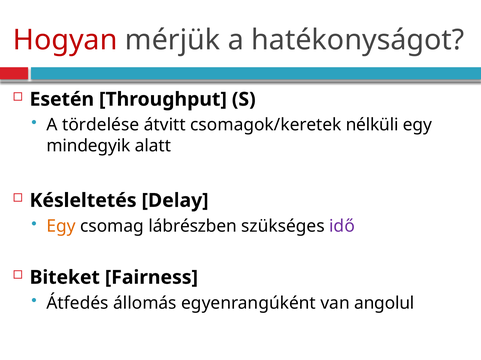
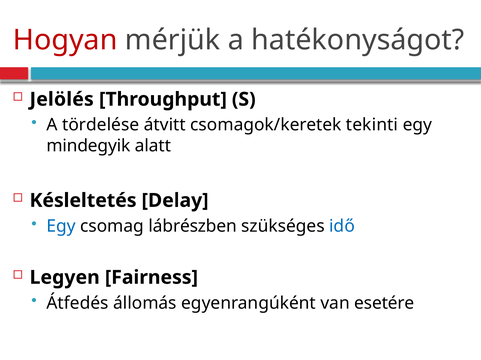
Esetén: Esetén -> Jelölés (62, 100)
nélküli: nélküli -> tekinti (372, 125)
Egy colour: orange -> blue (61, 227)
idő colour: purple -> blue (342, 227)
Biteket: Biteket -> Legyen (65, 278)
angolul: angolul -> esetére (384, 304)
